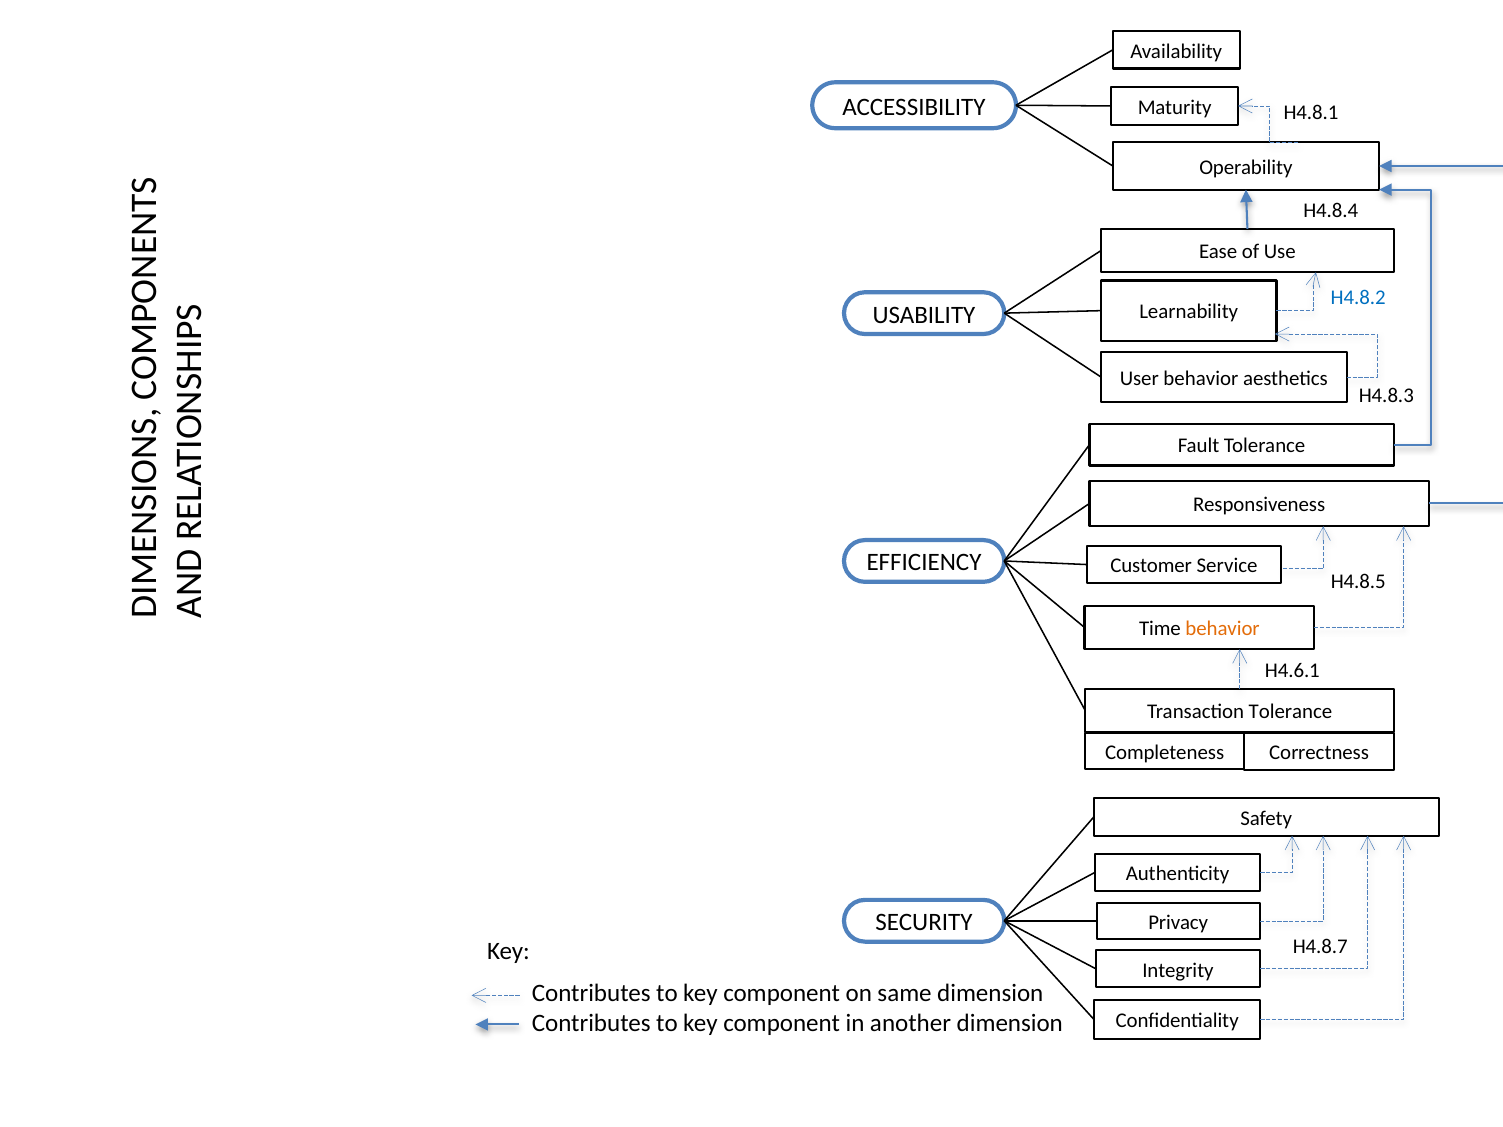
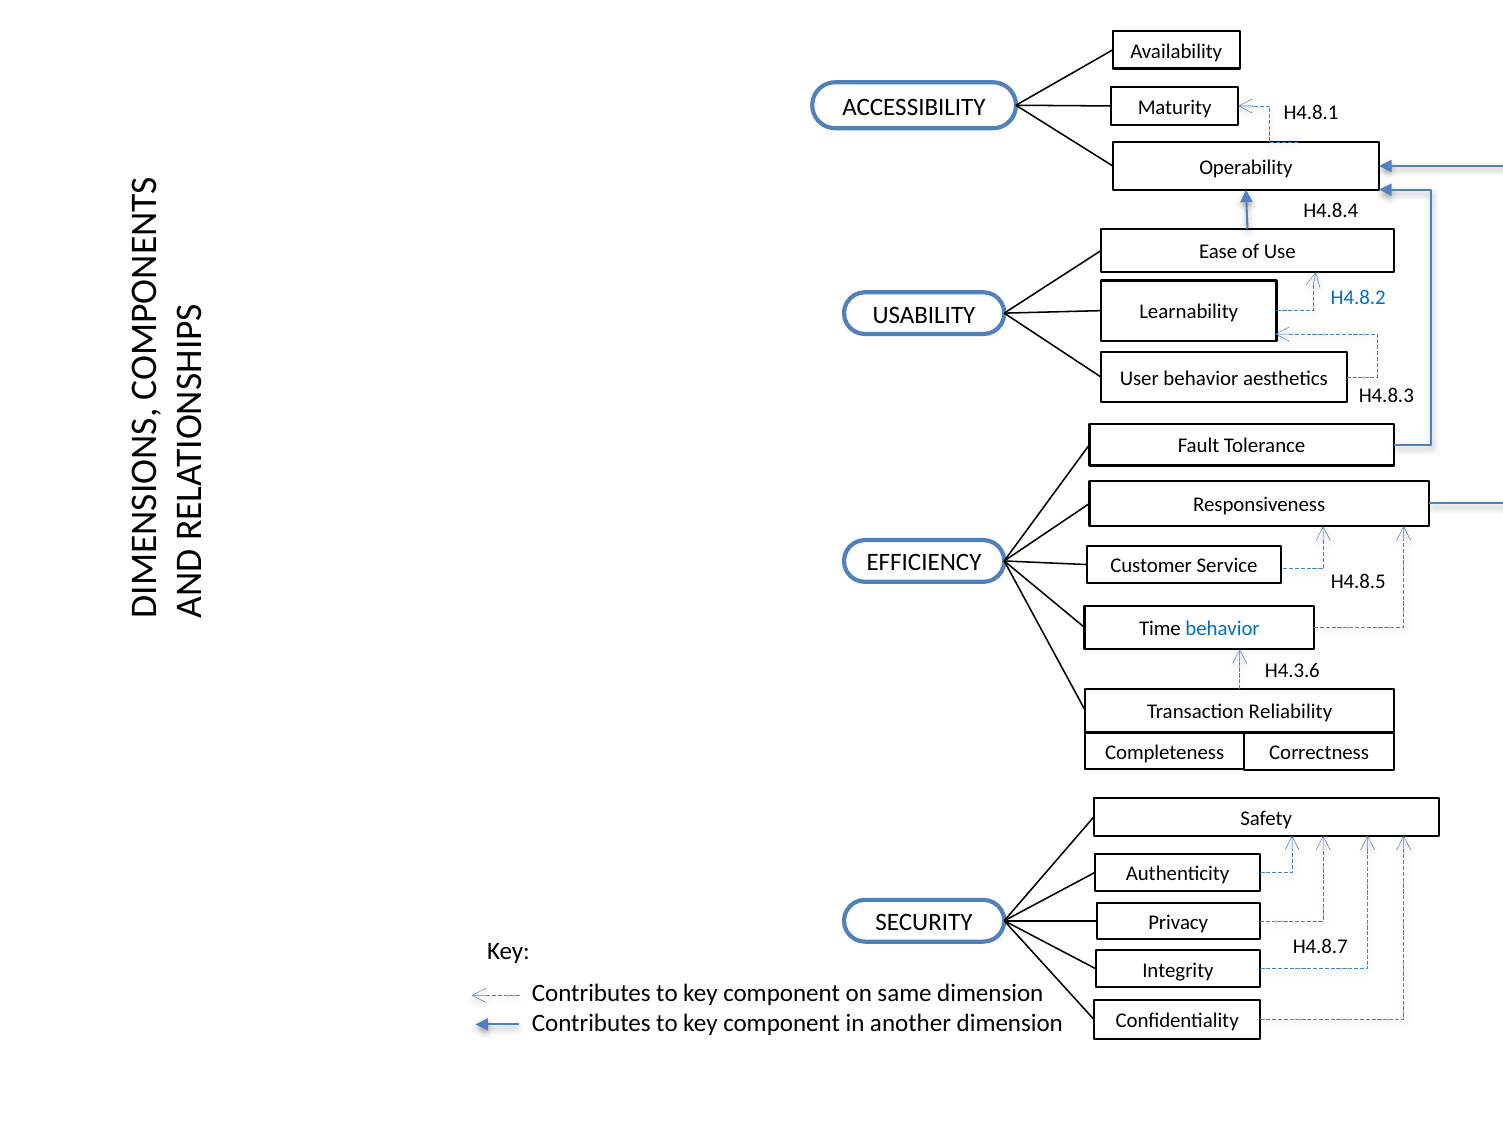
behavior colour: orange -> blue (1223, 629)
H4.6.1: H4.6.1 -> H4.3.6 (1292, 671)
Transaction Tolerance: Tolerance -> Reliability (1290, 712)
